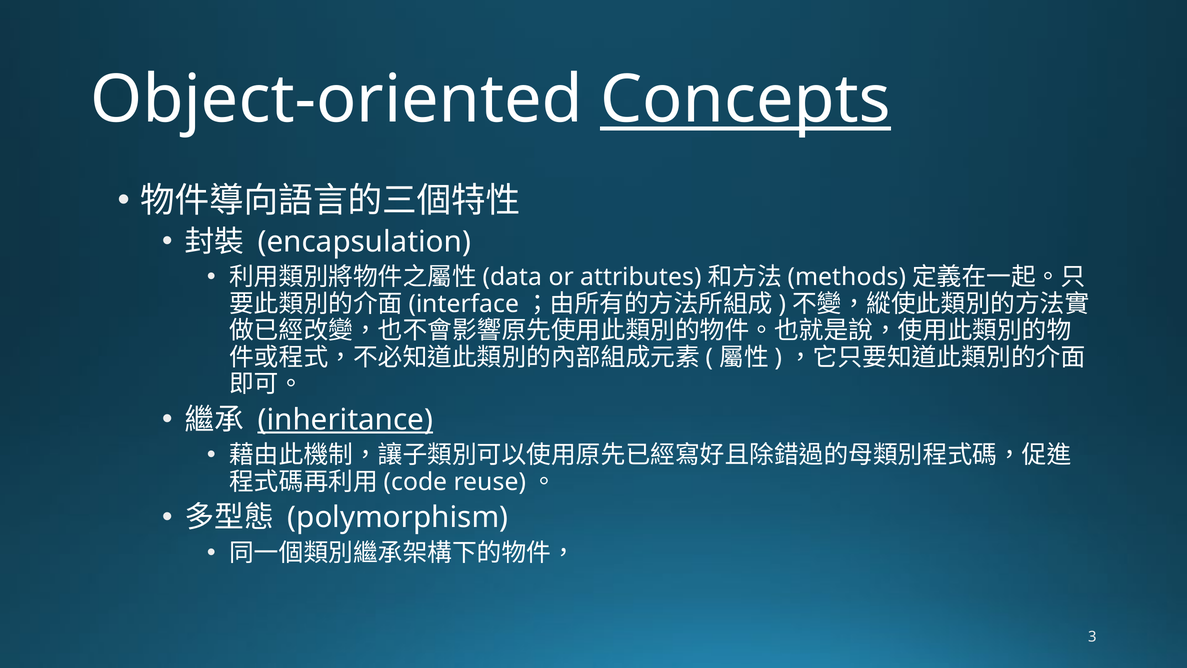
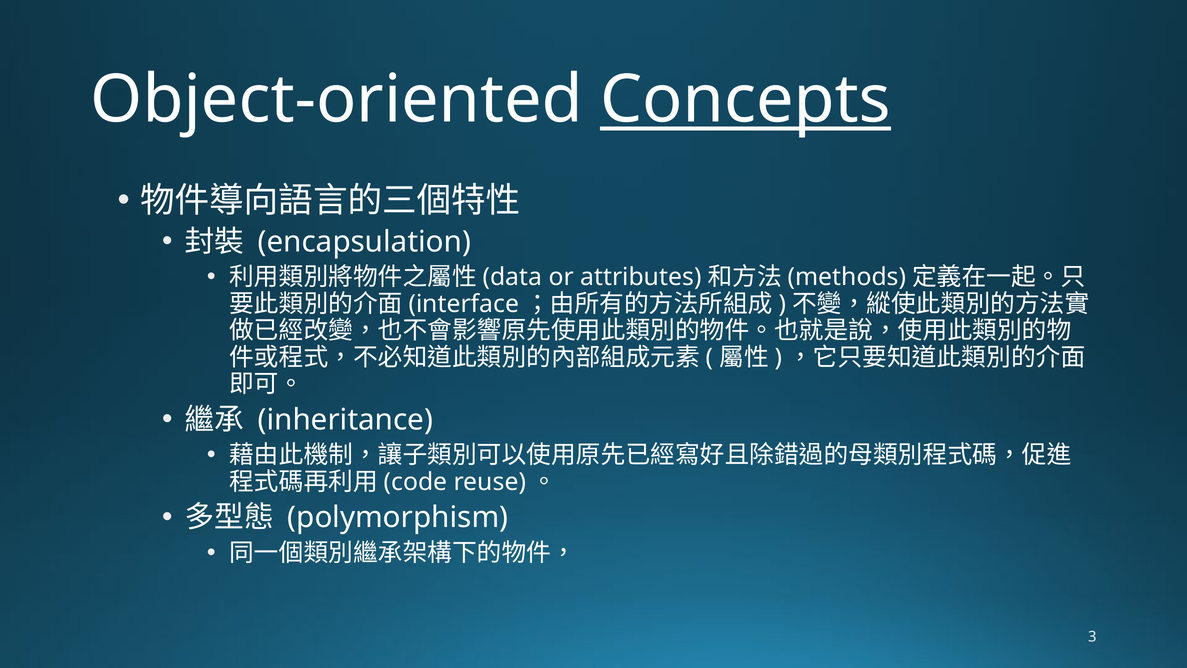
inheritance underline: present -> none (345, 420)
